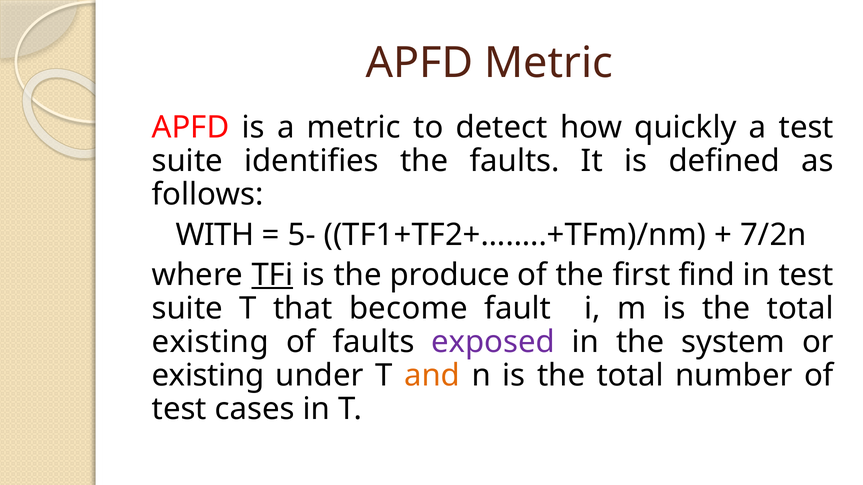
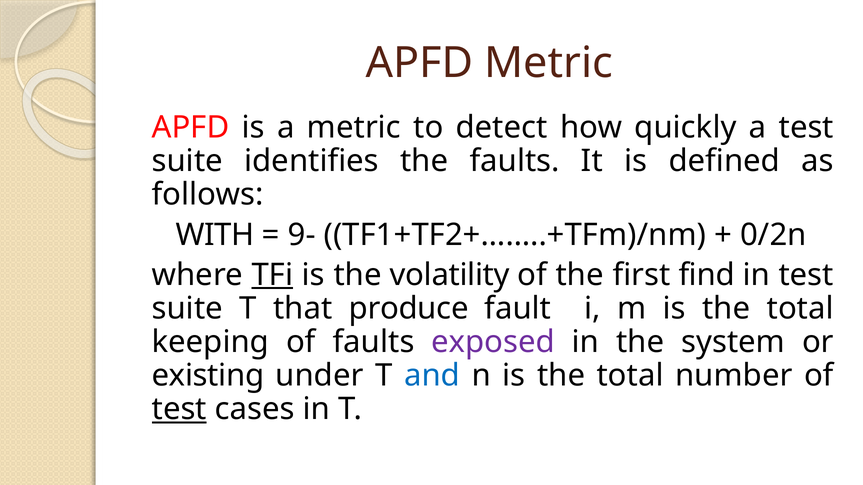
5-: 5- -> 9- (302, 235)
7/2n: 7/2n -> 0/2n (773, 235)
produce: produce -> volatility (450, 275)
become: become -> produce (409, 309)
existing: existing -> keeping (210, 342)
and colour: orange -> blue (432, 376)
test underline: none -> present (179, 410)
